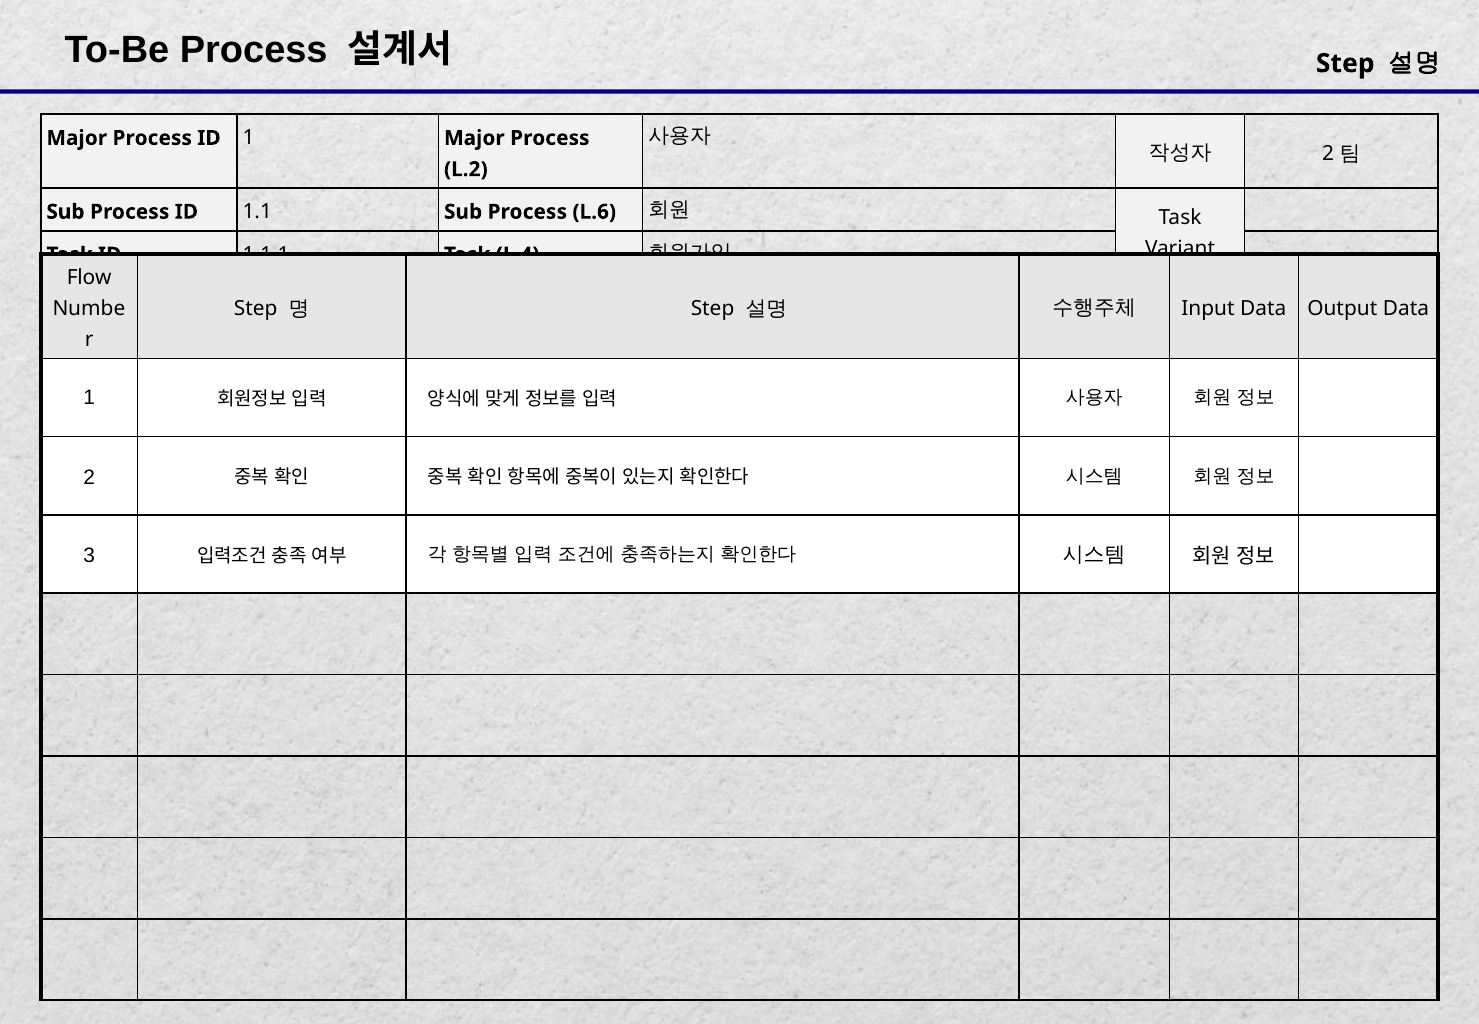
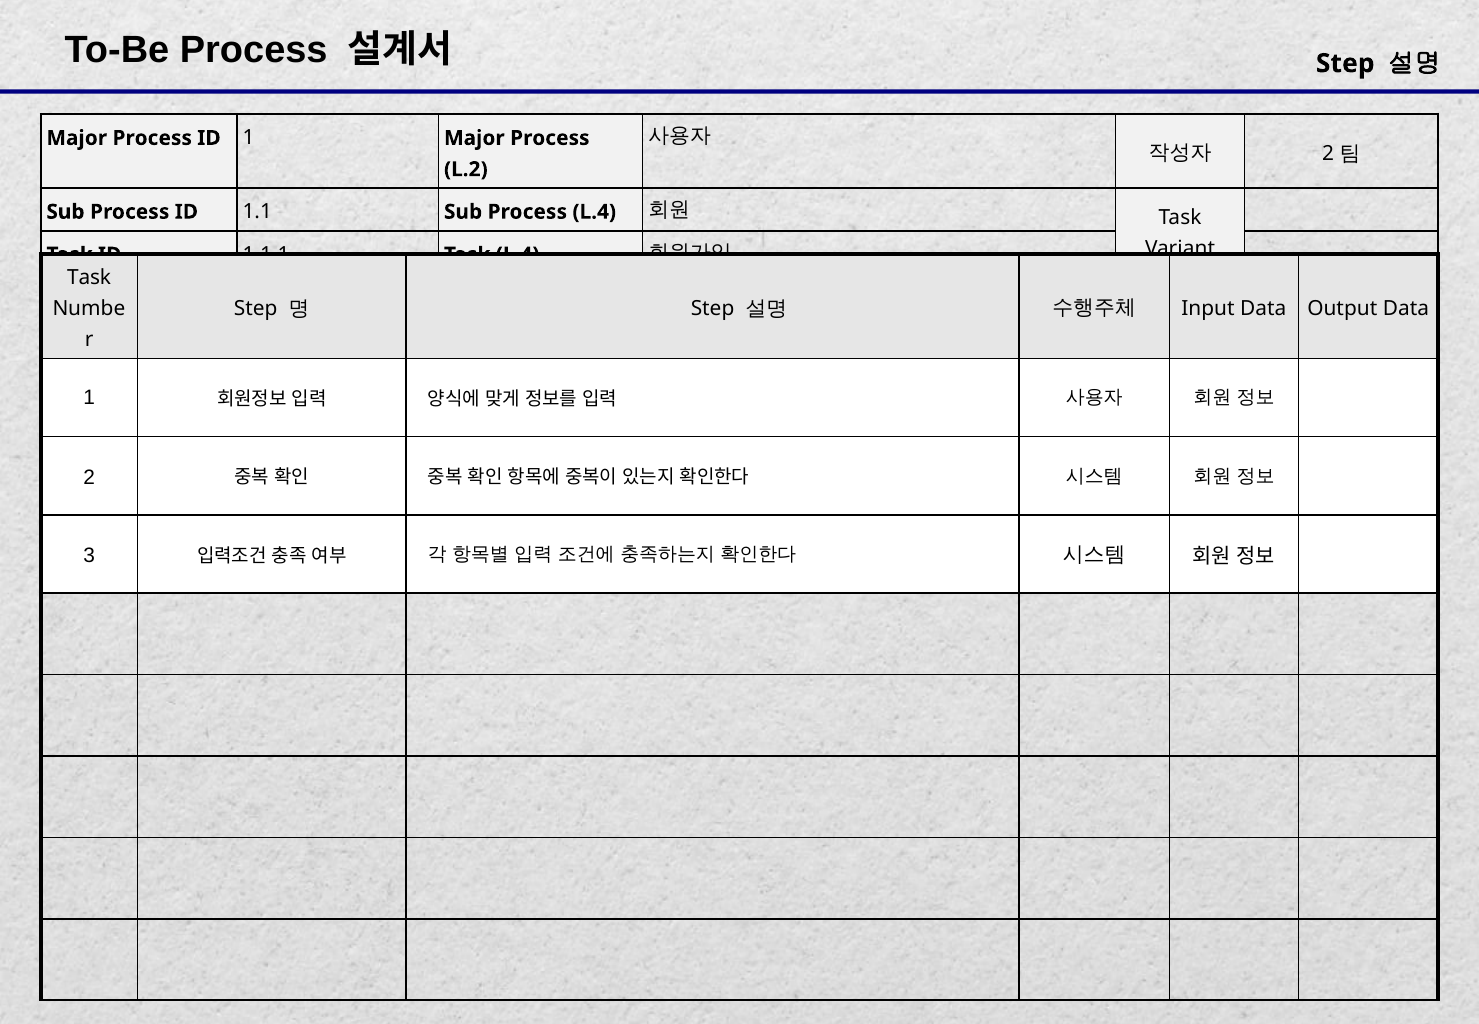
Process L.6: L.6 -> L.4 (594, 212)
Flow: Flow -> Task (89, 278)
